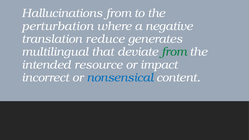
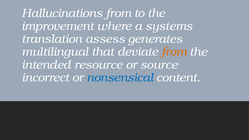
perturbation: perturbation -> improvement (58, 26)
negative: negative -> systems (169, 26)
reduce: reduce -> assess (105, 39)
from colour: green -> orange (174, 52)
impact: impact -> source (159, 65)
